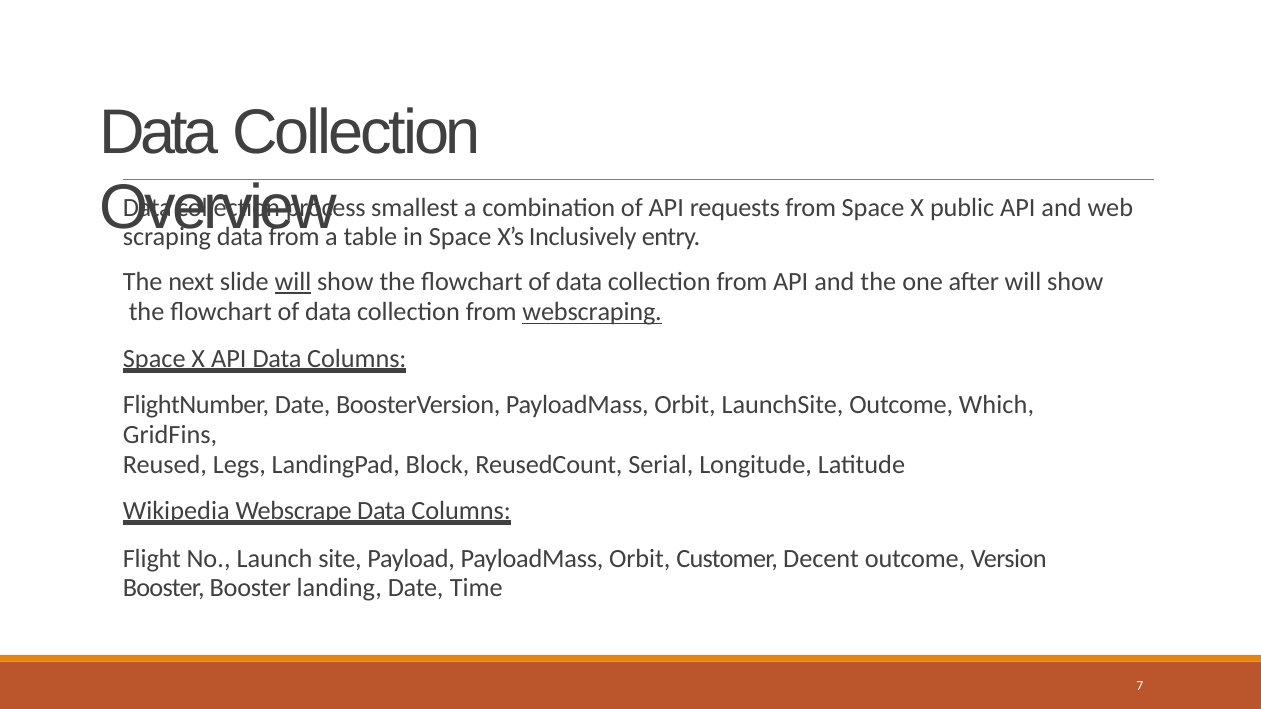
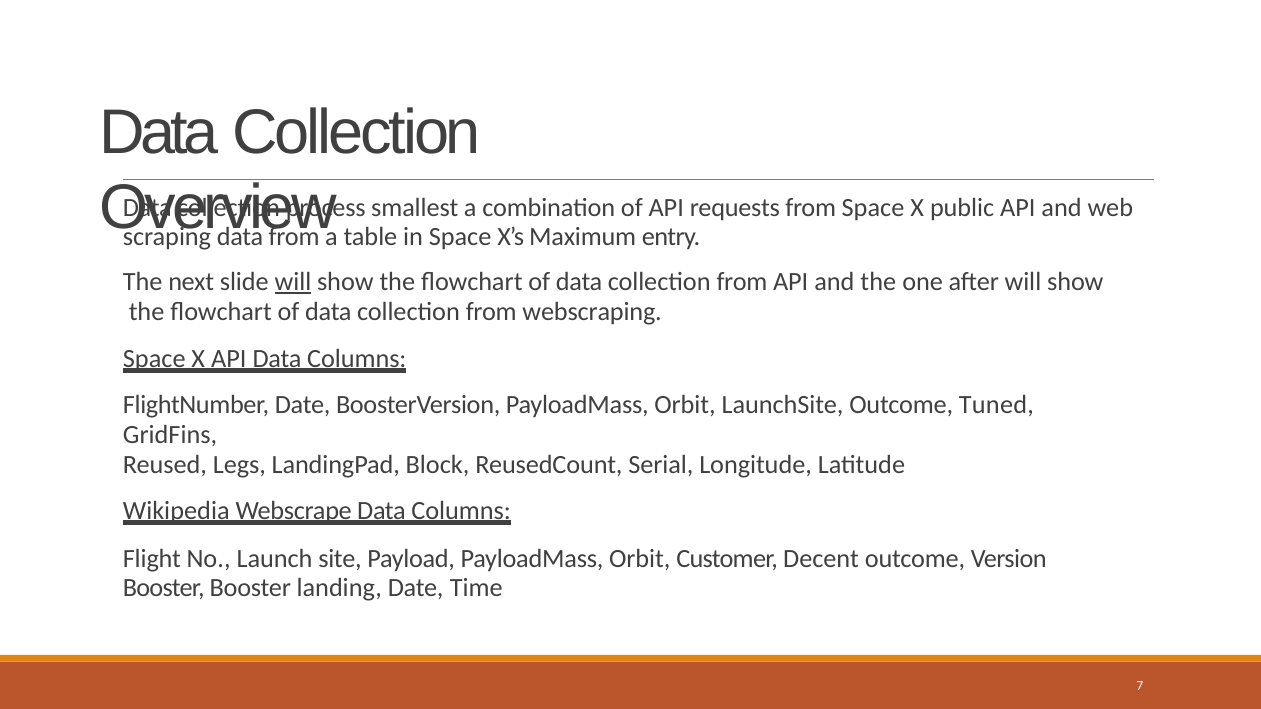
Inclusively: Inclusively -> Maximum (583, 237)
webscraping underline: present -> none (592, 312)
Which: Which -> Tuned (996, 405)
